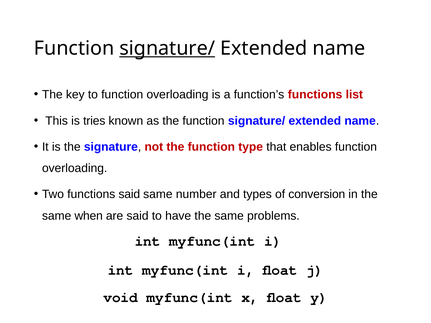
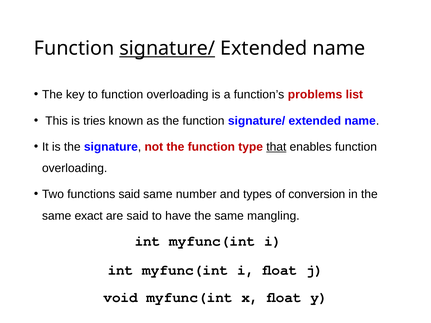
function’s functions: functions -> problems (315, 95)
that underline: none -> present (276, 147)
when: when -> exact (89, 216)
problems: problems -> mangling (273, 216)
